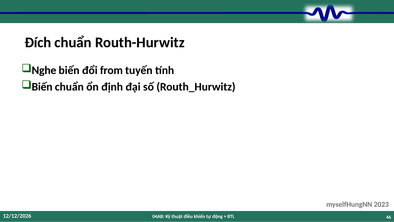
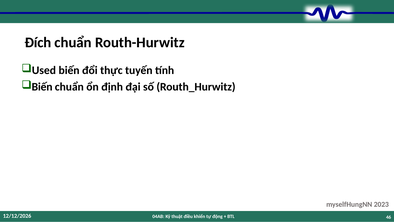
Nghe: Nghe -> Used (44, 70)
from: from -> thực (111, 70)
